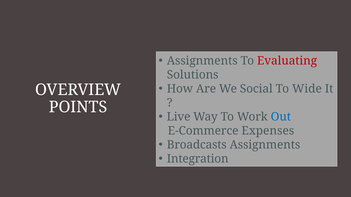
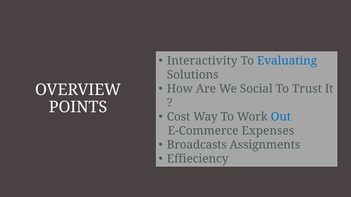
Assignments: Assignments -> Interactivity (202, 61)
Evaluating colour: red -> blue (287, 61)
Wide: Wide -> Trust (307, 89)
Live: Live -> Cost (178, 117)
Integration: Integration -> Effieciency (198, 159)
